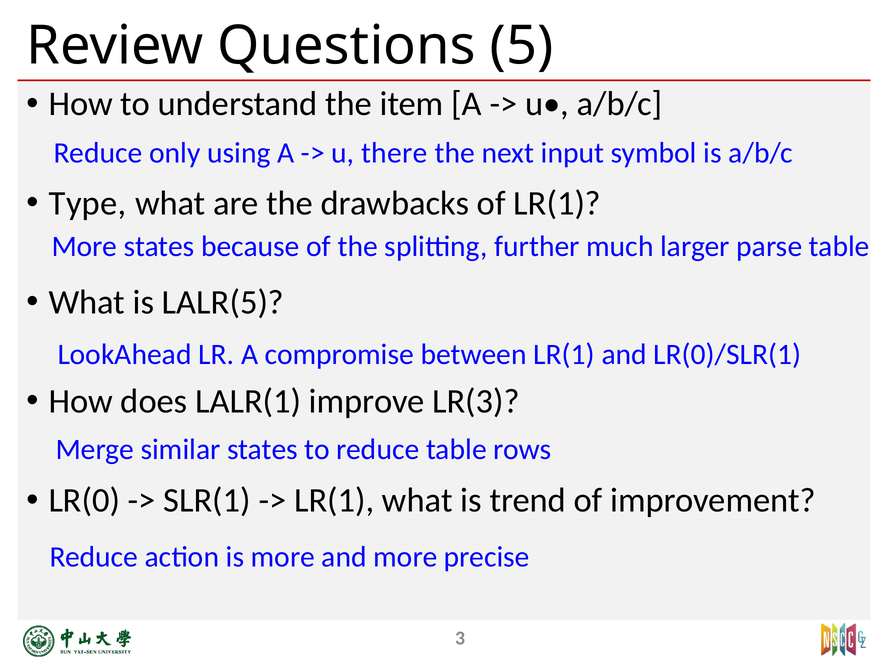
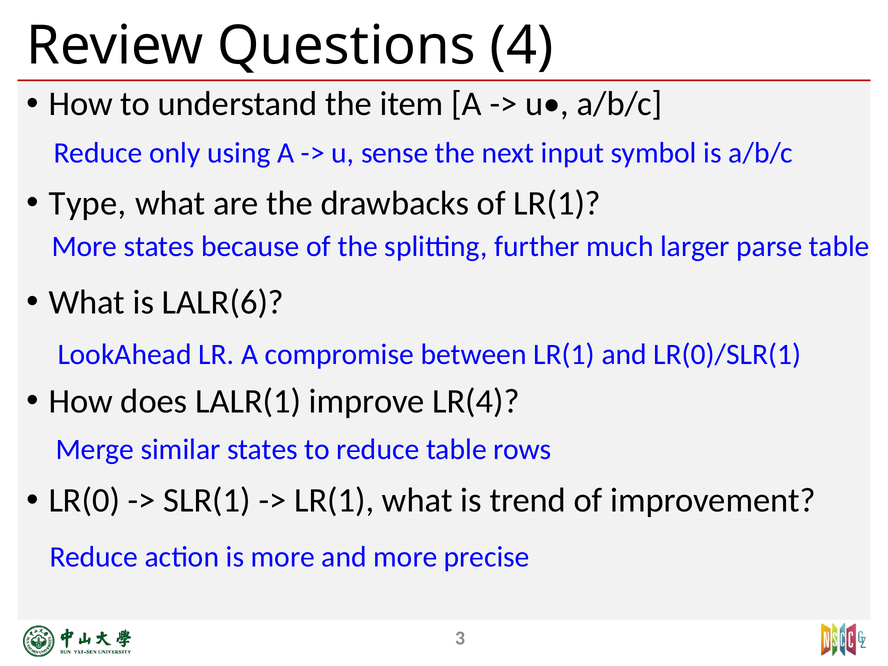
5: 5 -> 4 (522, 46)
there: there -> sense (395, 153)
LALR(5: LALR(5 -> LALR(6 (223, 302)
LR(3: LR(3 -> LR(4 (476, 401)
